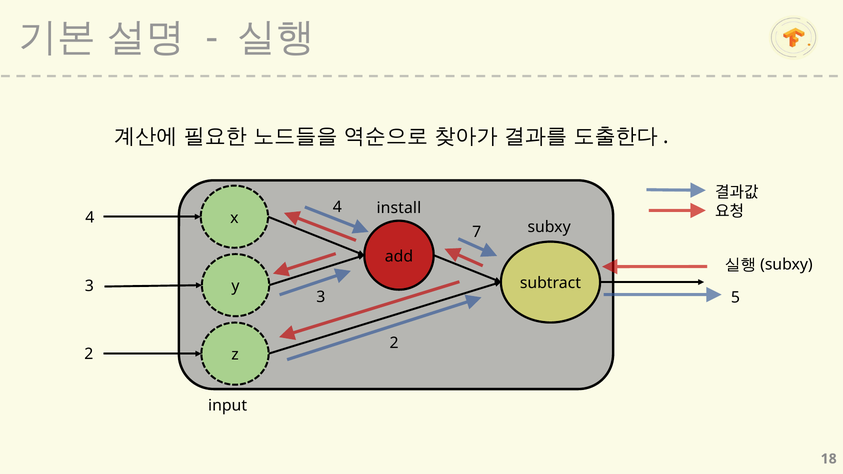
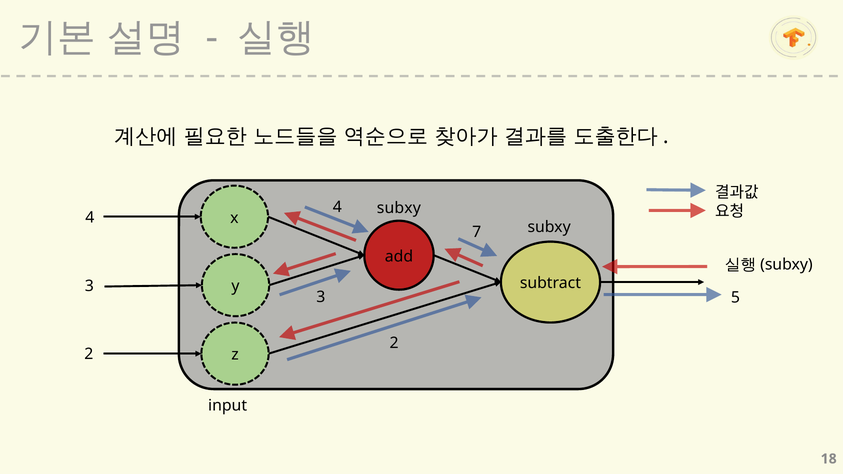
install: install -> subxy (399, 208)
